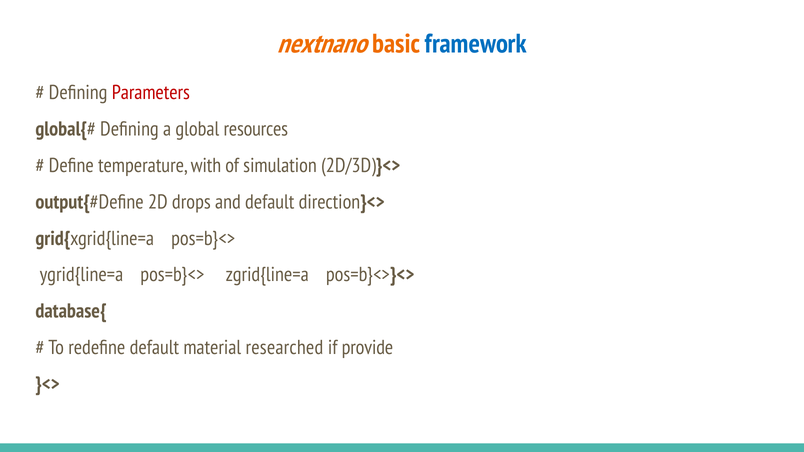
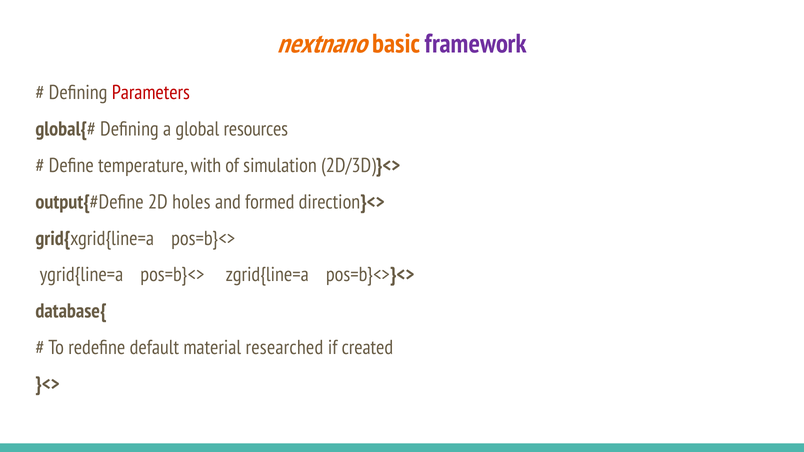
framework colour: blue -> purple (476, 44)
drops: drops -> holes (191, 202)
and default: default -> formed (270, 202)
provide: provide -> created (367, 348)
